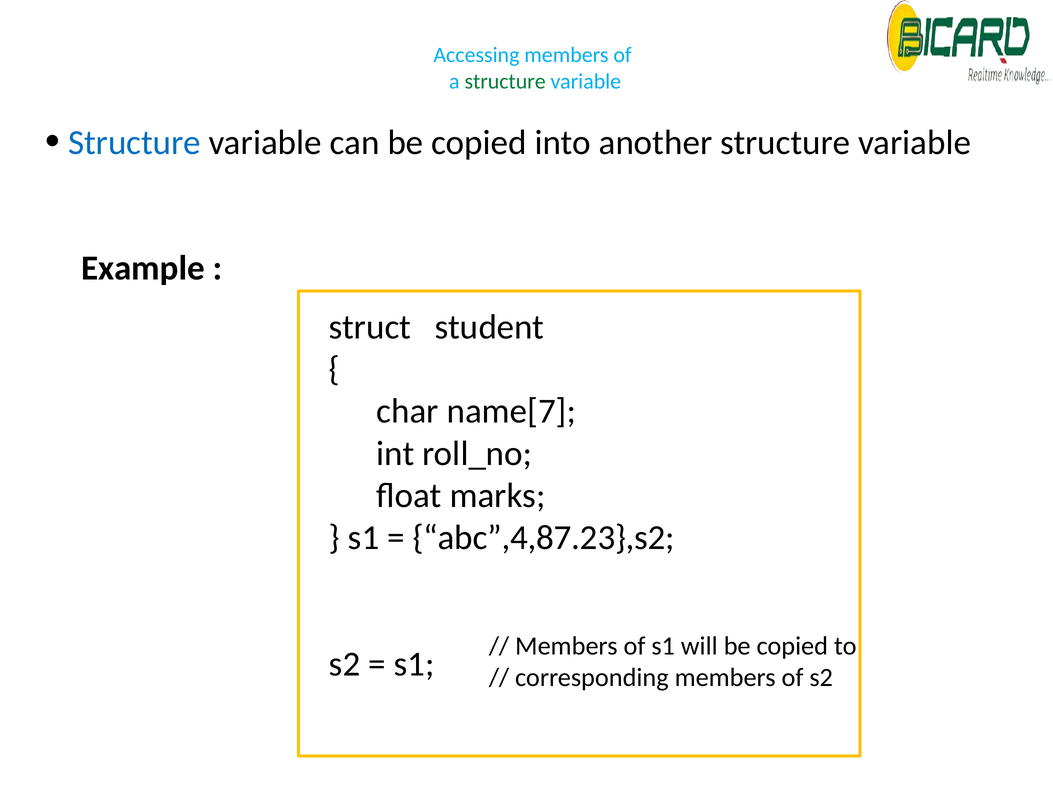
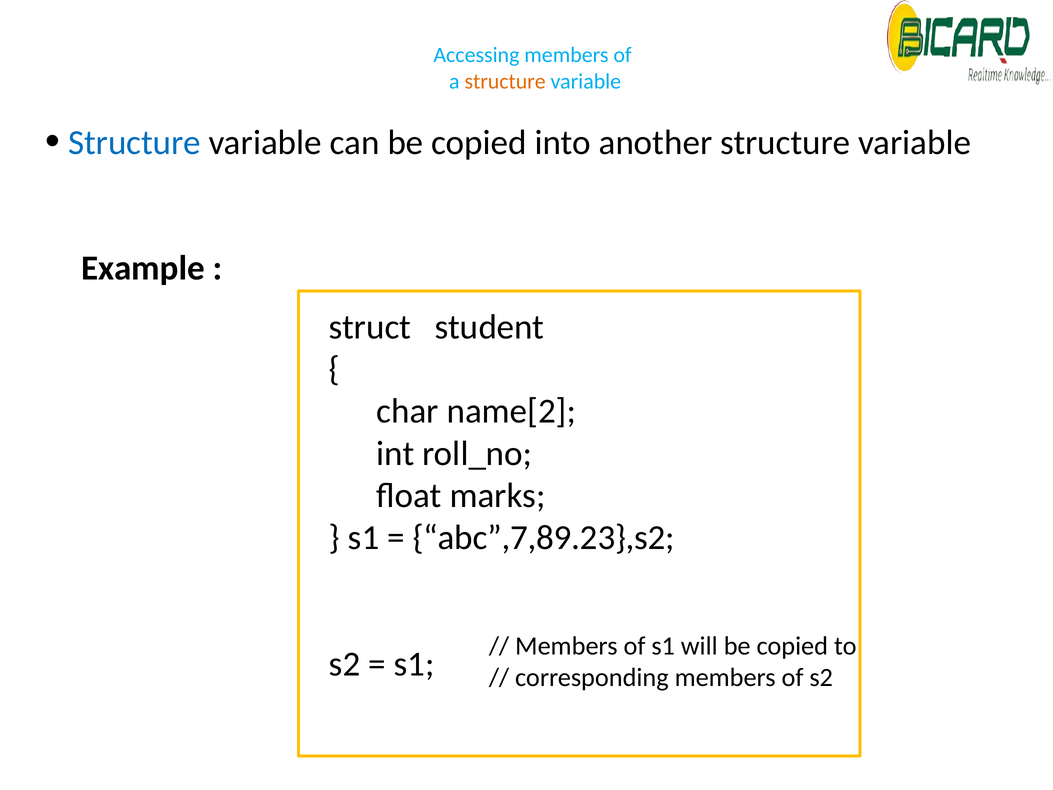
structure colour: green -> orange (505, 81)
name[7: name[7 -> name[2 (511, 411)
abc”,4,87.23},s2: abc”,4,87.23},s2 -> abc”,7,89.23},s2 (544, 538)
